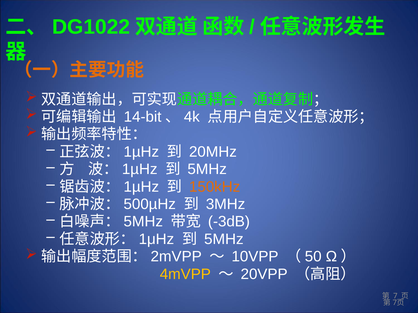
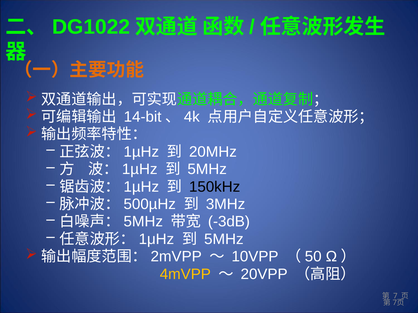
150kHz colour: orange -> black (215, 187)
